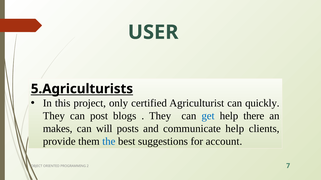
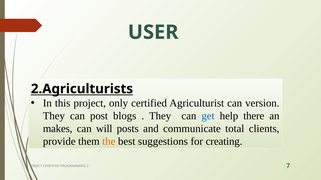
5.Agriculturists: 5.Agriculturists -> 2.Agriculturists (82, 89)
quickly: quickly -> version (262, 103)
communicate help: help -> total (235, 129)
the colour: blue -> orange (109, 142)
account: account -> creating (224, 142)
